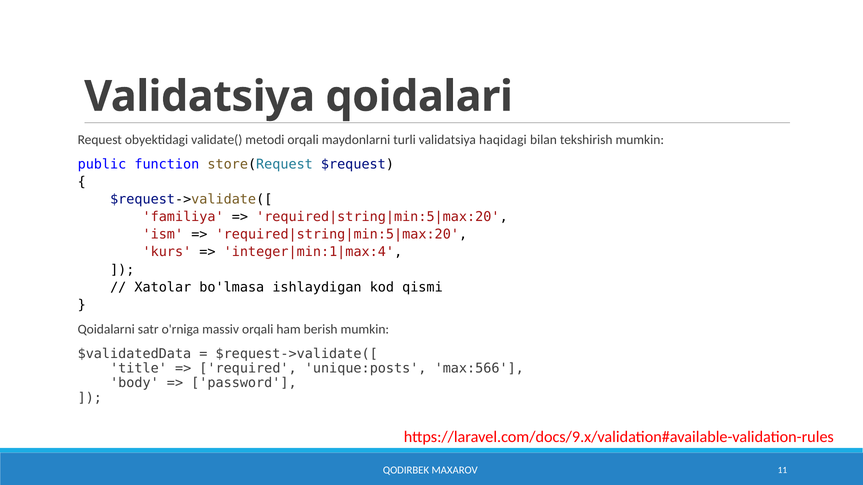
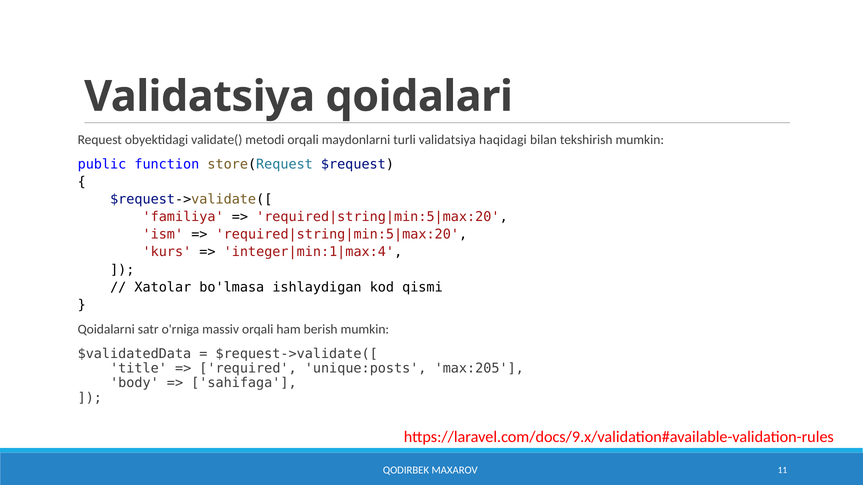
max:566: max:566 -> max:205 (479, 369)
password: password -> sahifaga (244, 383)
